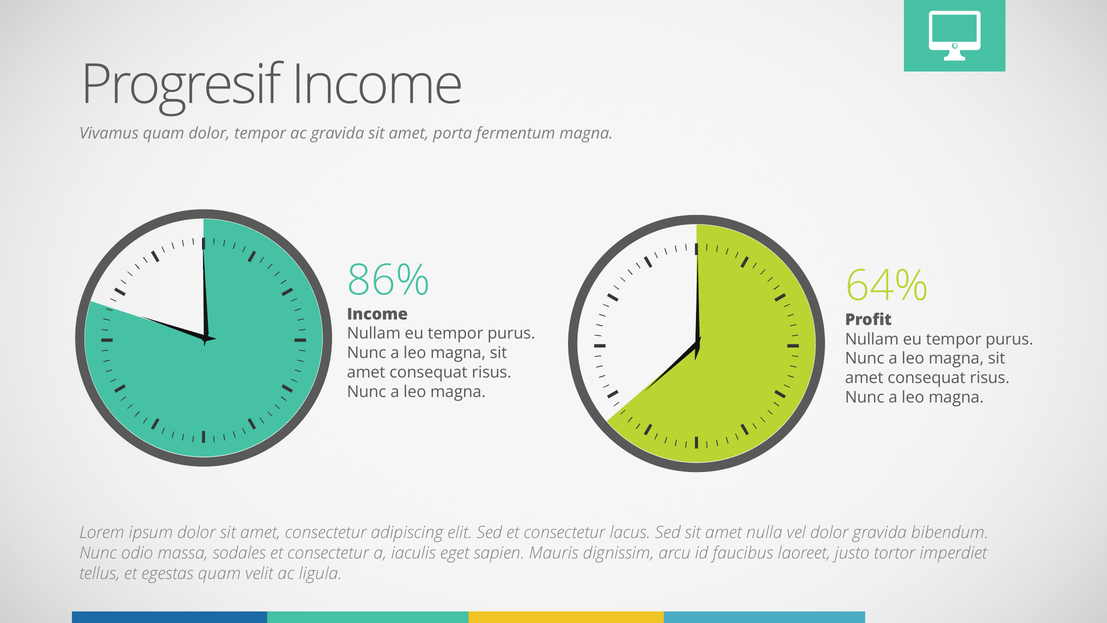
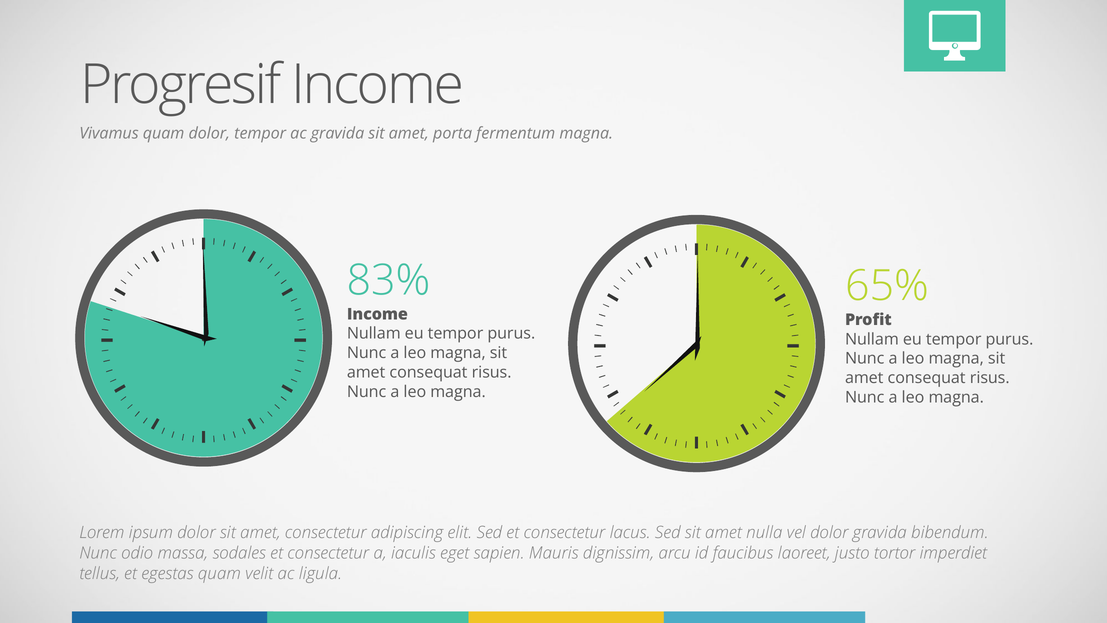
86%: 86% -> 83% (389, 280)
64%: 64% -> 65% (887, 286)
